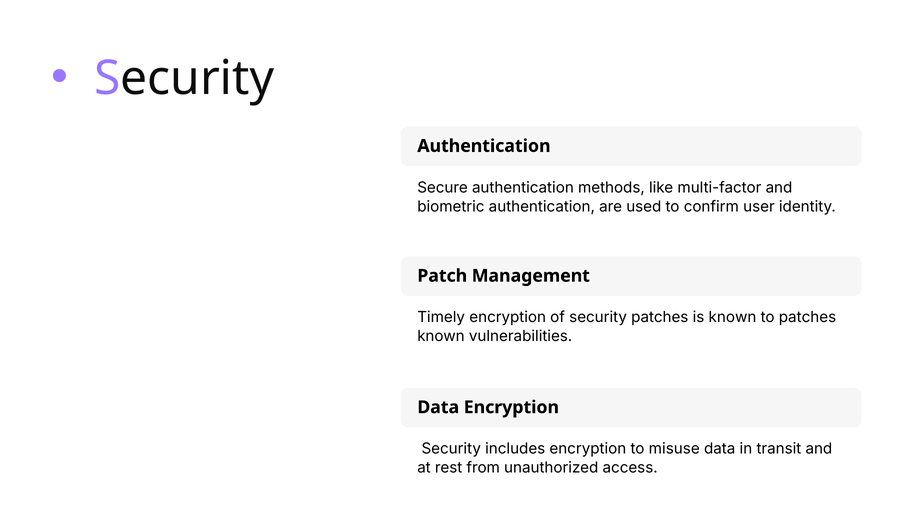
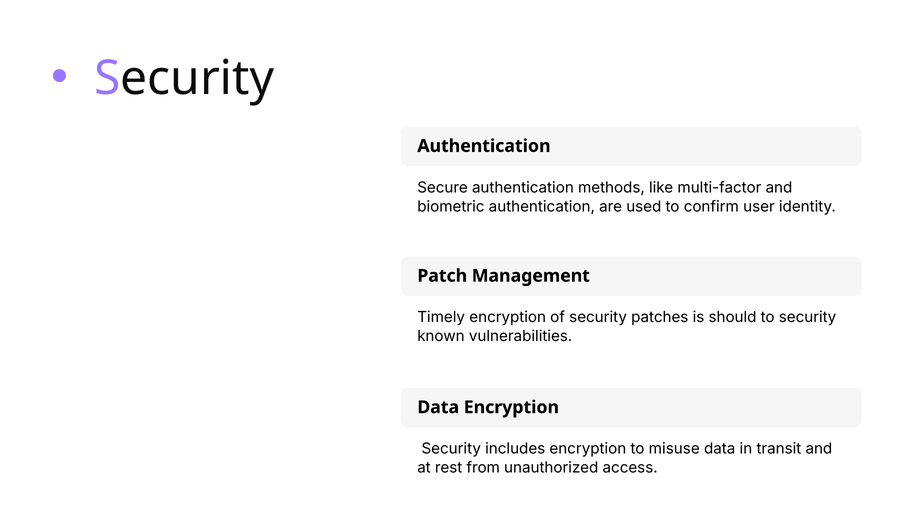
is known: known -> should (733, 317)
to patches: patches -> security (808, 317)
